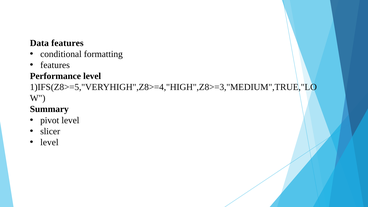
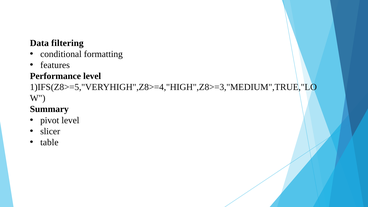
Data features: features -> filtering (67, 43)
level: level -> table (49, 142)
